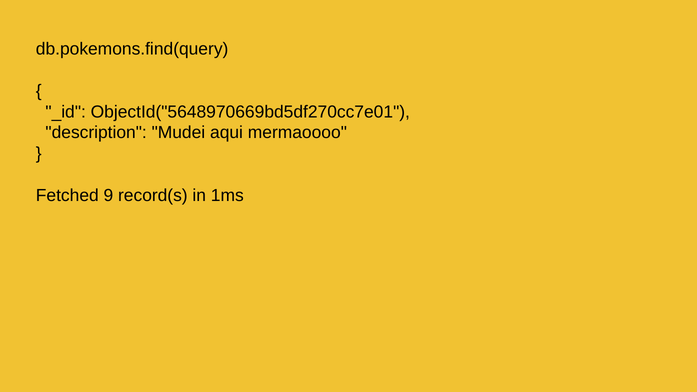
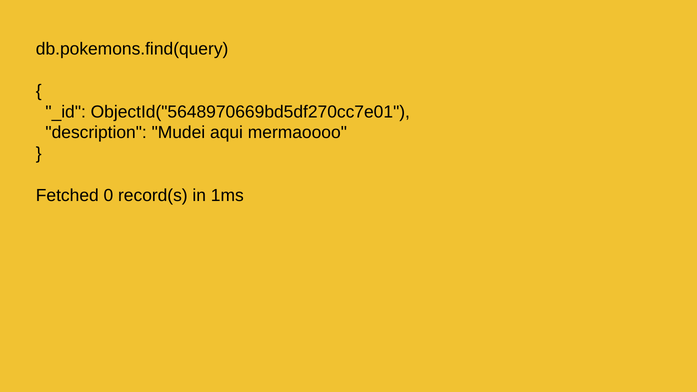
9: 9 -> 0 (108, 195)
